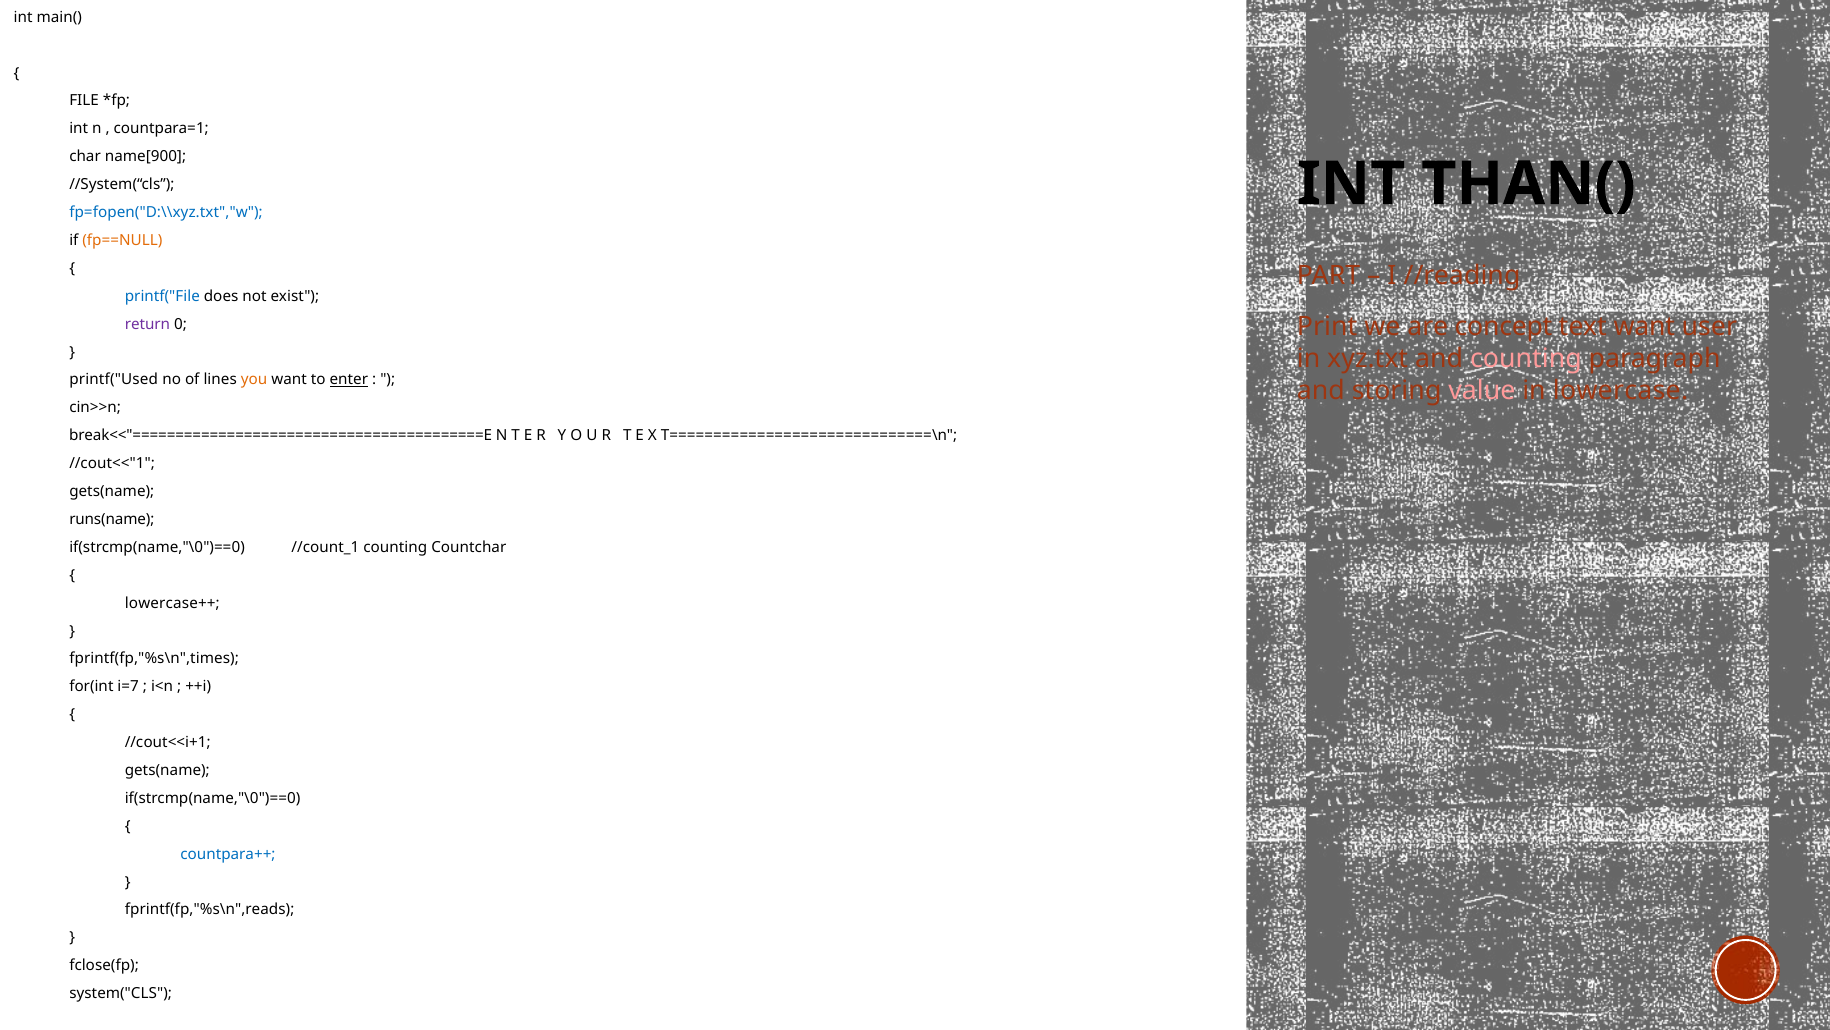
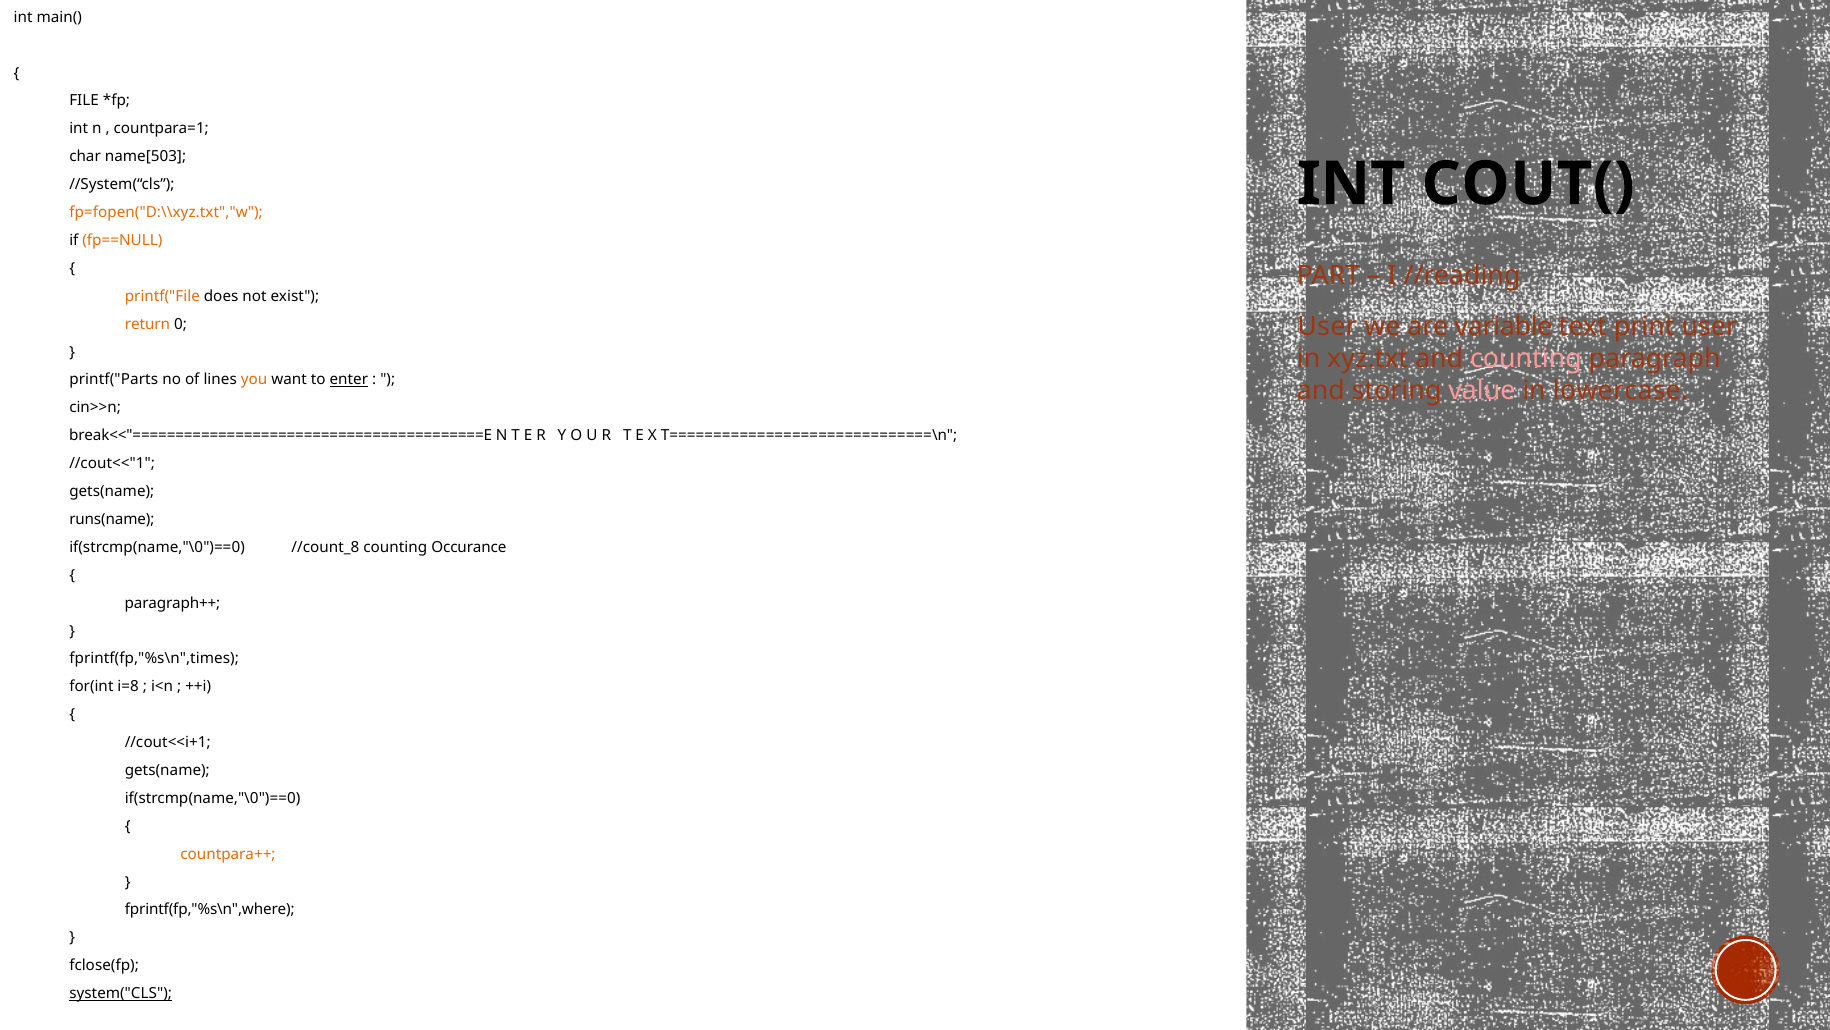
name[900: name[900 -> name[503 (145, 157)
THAN(: THAN( -> COUT( (1528, 184)
fp=fopen("D:\\xyz.txt","w colour: blue -> orange (166, 212)
printf("File colour: blue -> orange (162, 296)
Print: Print -> User (1327, 327)
concept: concept -> variable (1503, 327)
text want: want -> print (1644, 327)
return colour: purple -> orange (147, 324)
printf("Used: printf("Used -> printf("Parts (114, 380)
//count_1: //count_1 -> //count_8 (325, 547)
Countchar: Countchar -> Occurance (469, 547)
lowercase++: lowercase++ -> paragraph++ (172, 603)
i=7: i=7 -> i=8 (128, 686)
countpara++ colour: blue -> orange (228, 854)
fprintf(fp,"%s\n",reads: fprintf(fp,"%s\n",reads -> fprintf(fp,"%s\n",where (210, 909)
system("CLS underline: none -> present (121, 993)
